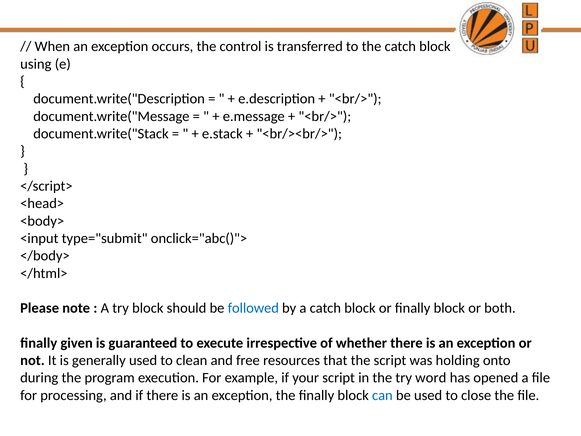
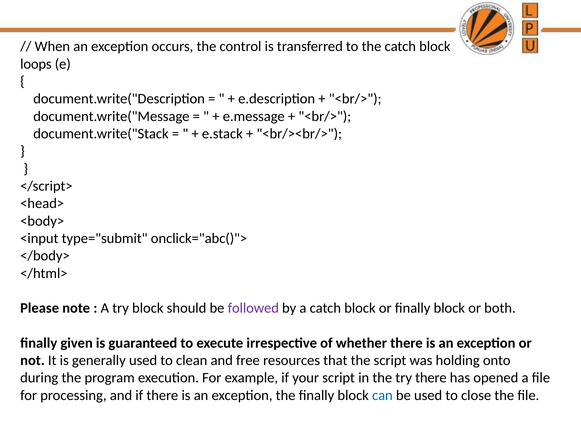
using: using -> loops (36, 64)
followed colour: blue -> purple (253, 308)
try word: word -> there (431, 378)
